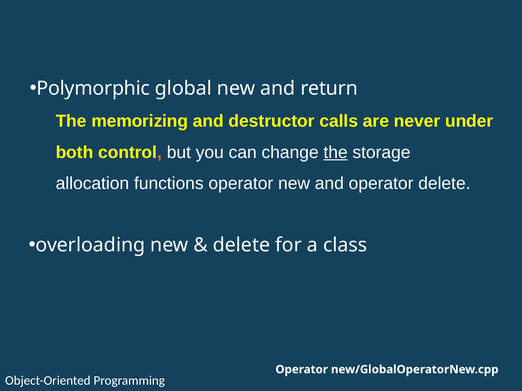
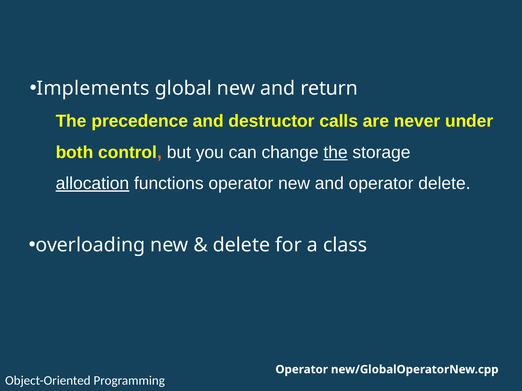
Polymorphic: Polymorphic -> Implements (93, 89)
memorizing: memorizing -> precedence (140, 121)
allocation underline: none -> present (92, 184)
